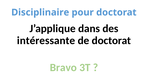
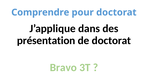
Disciplinaire: Disciplinaire -> Comprendre (40, 12)
intéressante: intéressante -> présentation (46, 41)
